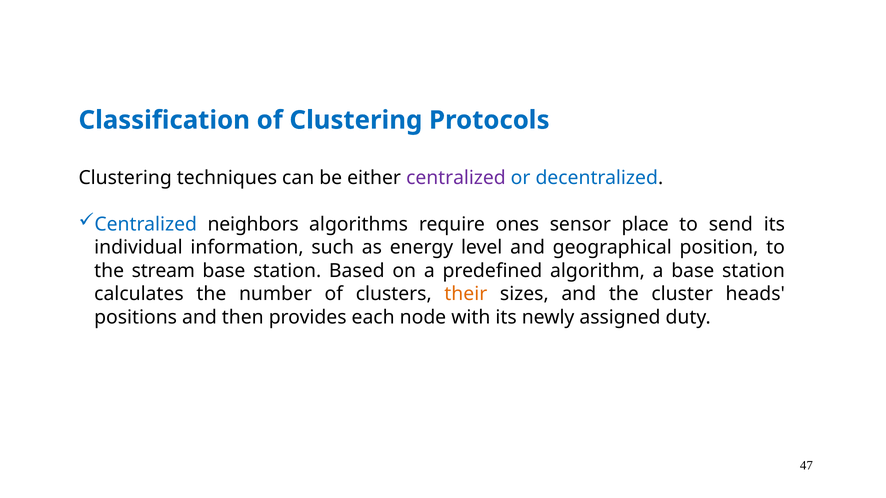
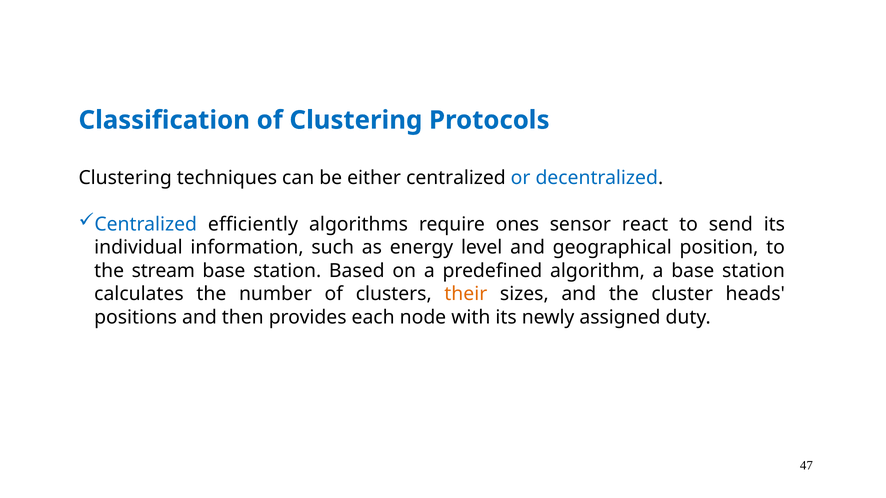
centralized colour: purple -> black (456, 178)
neighbors: neighbors -> efficiently (253, 225)
place: place -> react (645, 225)
